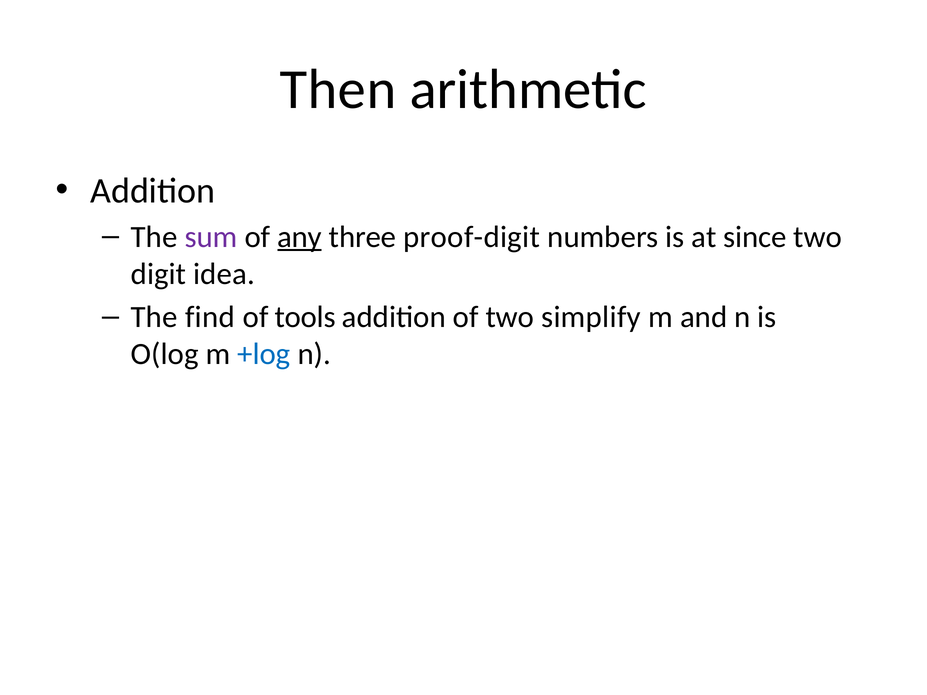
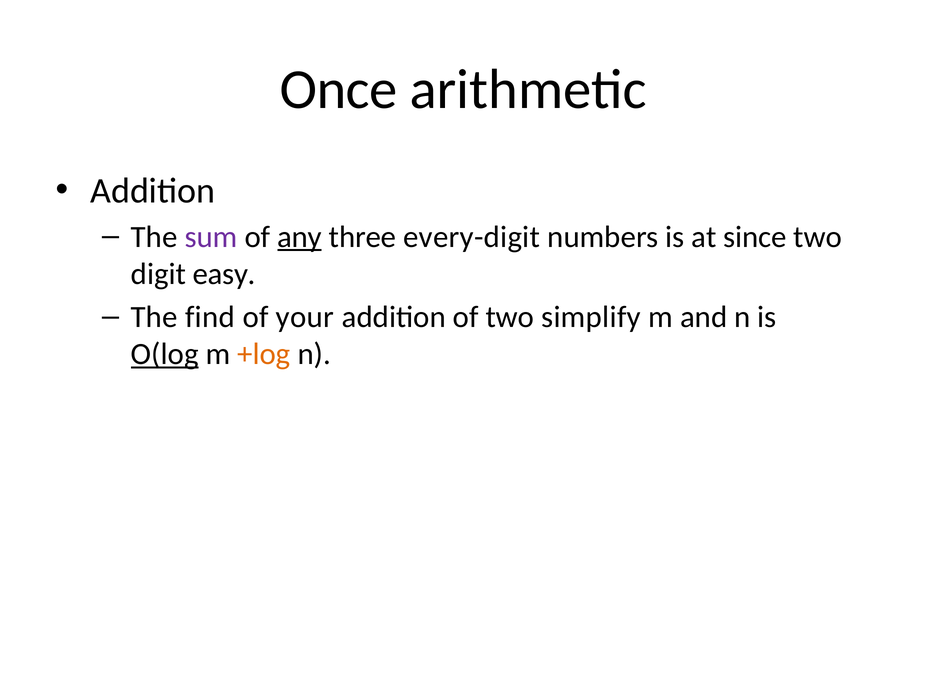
Then: Then -> Once (339, 90)
proof-digit: proof-digit -> every-digit (472, 237)
idea: idea -> easy (224, 274)
tools: tools -> your (305, 317)
O(log underline: none -> present (165, 354)
+log colour: blue -> orange (264, 354)
